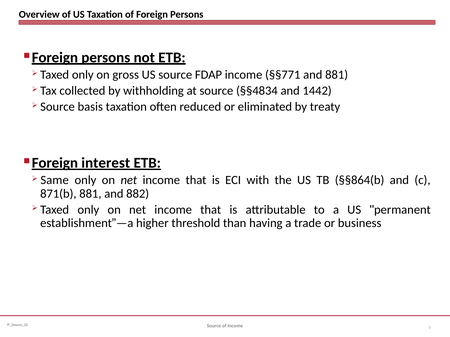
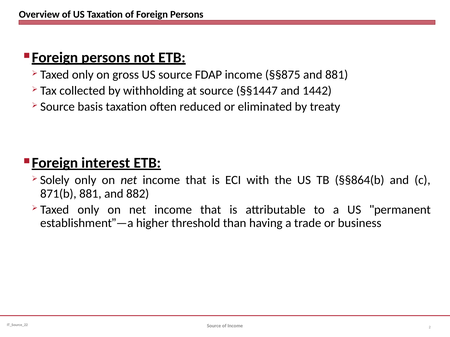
§§771: §§771 -> §§875 (283, 75)
§§4834: §§4834 -> §§1447 (257, 91)
Same: Same -> Solely (55, 180)
